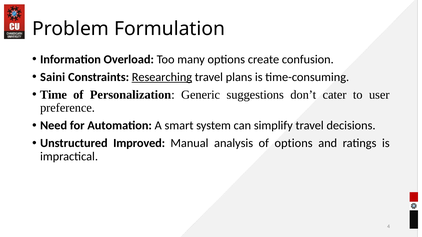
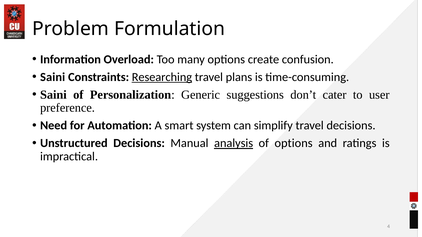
Time: Time -> Saini (53, 95)
Unstructured Improved: Improved -> Decisions (139, 143)
analysis underline: none -> present (234, 143)
